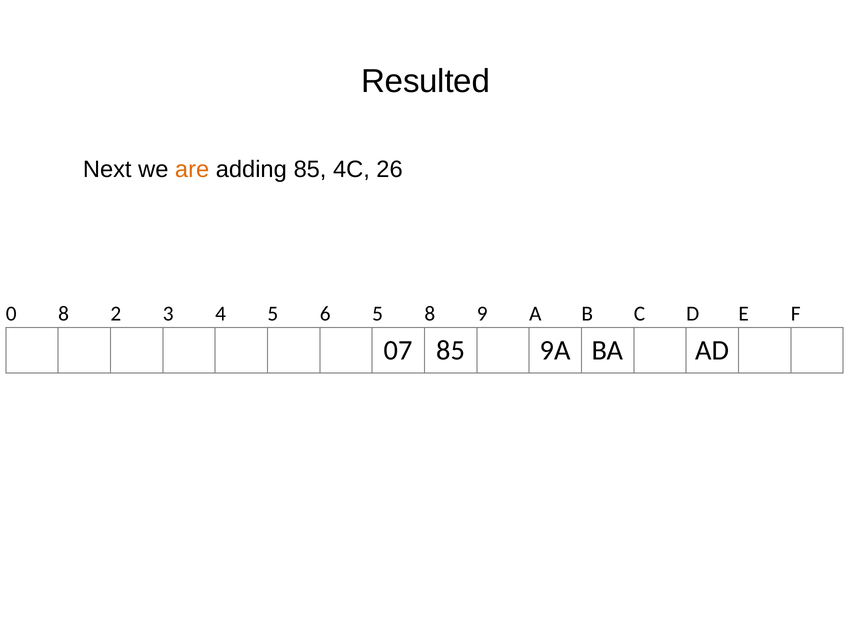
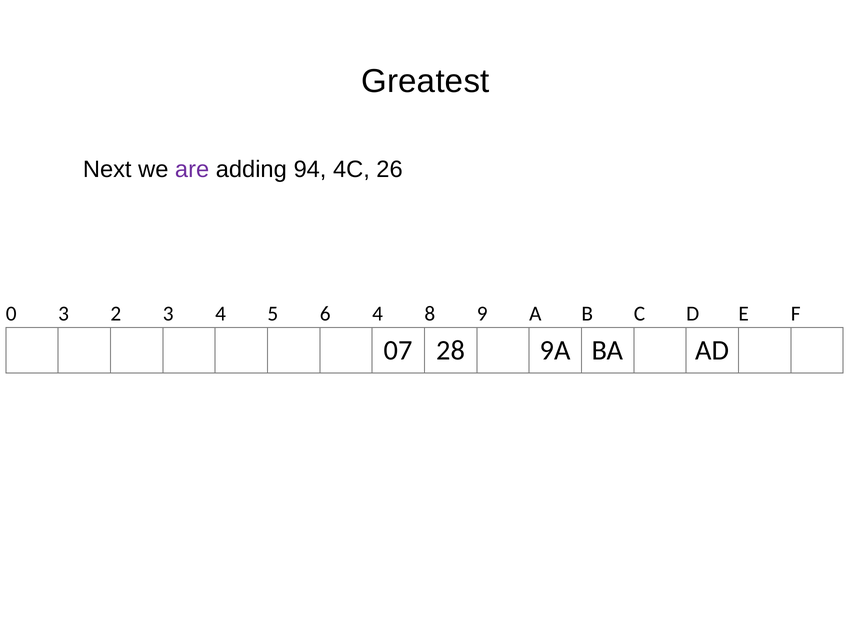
Resulted: Resulted -> Greatest (425, 81)
are colour: orange -> purple (192, 169)
adding 85: 85 -> 94 (310, 169)
0 8: 8 -> 3 (64, 313)
6 5: 5 -> 4 (378, 313)
07 85: 85 -> 28 (451, 350)
